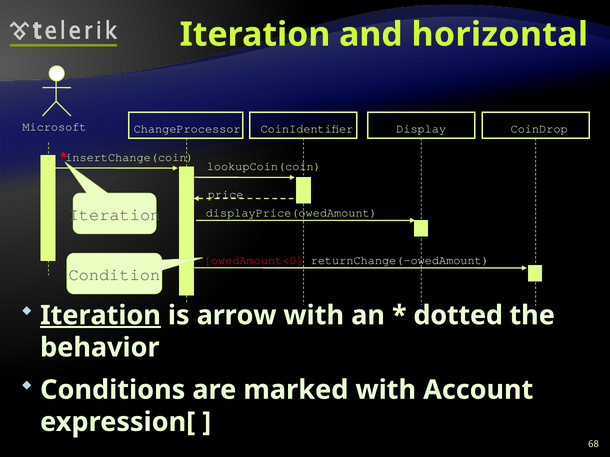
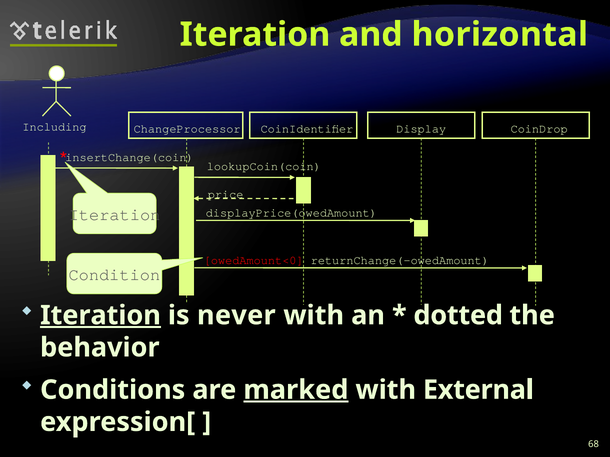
Microsoft: Microsoft -> Including (54, 127)
arrow: arrow -> never (236, 316)
marked underline: none -> present (296, 390)
Account: Account -> External (478, 390)
